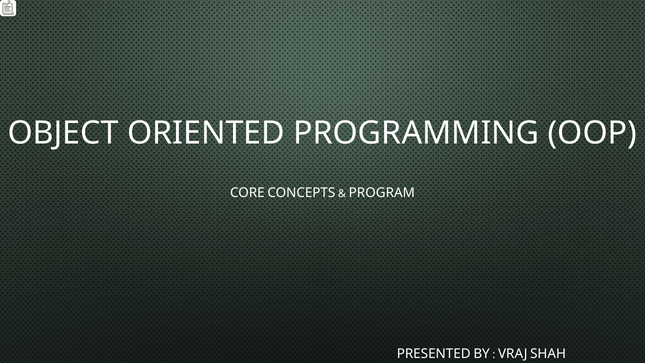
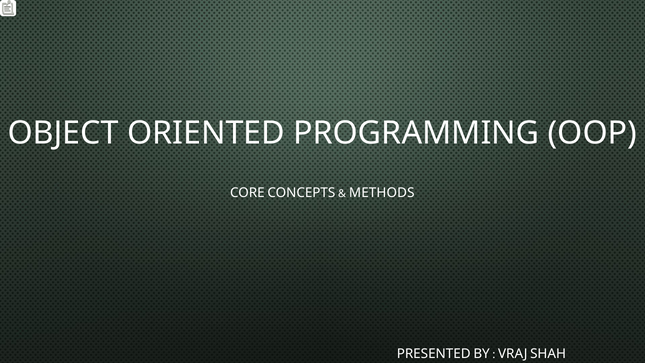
PROGRAM: PROGRAM -> METHODS (382, 193)
